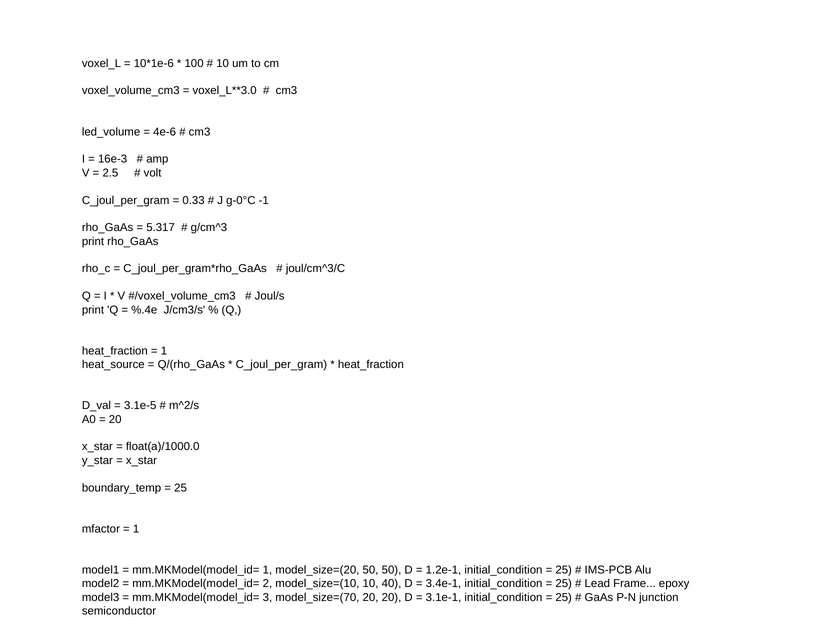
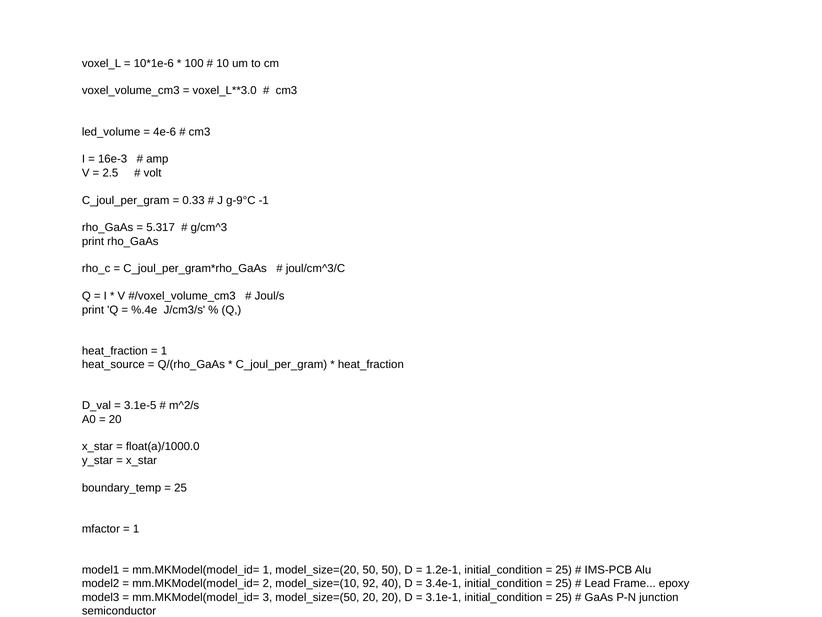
g-0°C: g-0°C -> g-9°C (241, 200)
model_size=(10 10: 10 -> 92 (371, 583)
model_size=(70: model_size=(70 -> model_size=(50 (317, 597)
